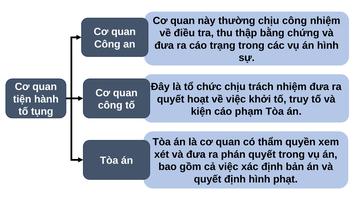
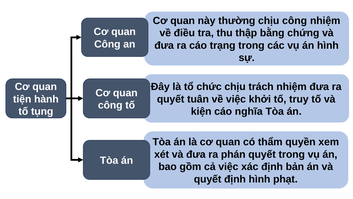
hoạt: hoạt -> tuân (198, 99)
phạm: phạm -> nghĩa (249, 111)
